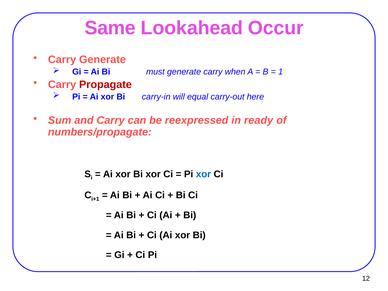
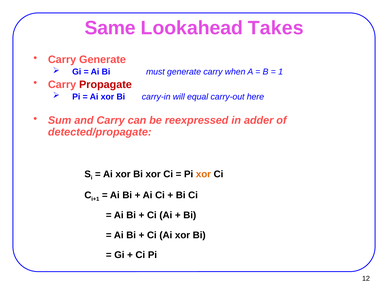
Occur: Occur -> Takes (276, 28)
ready: ready -> adder (259, 120)
numbers/propagate: numbers/propagate -> detected/propagate (100, 132)
xor colour: blue -> orange (203, 174)
